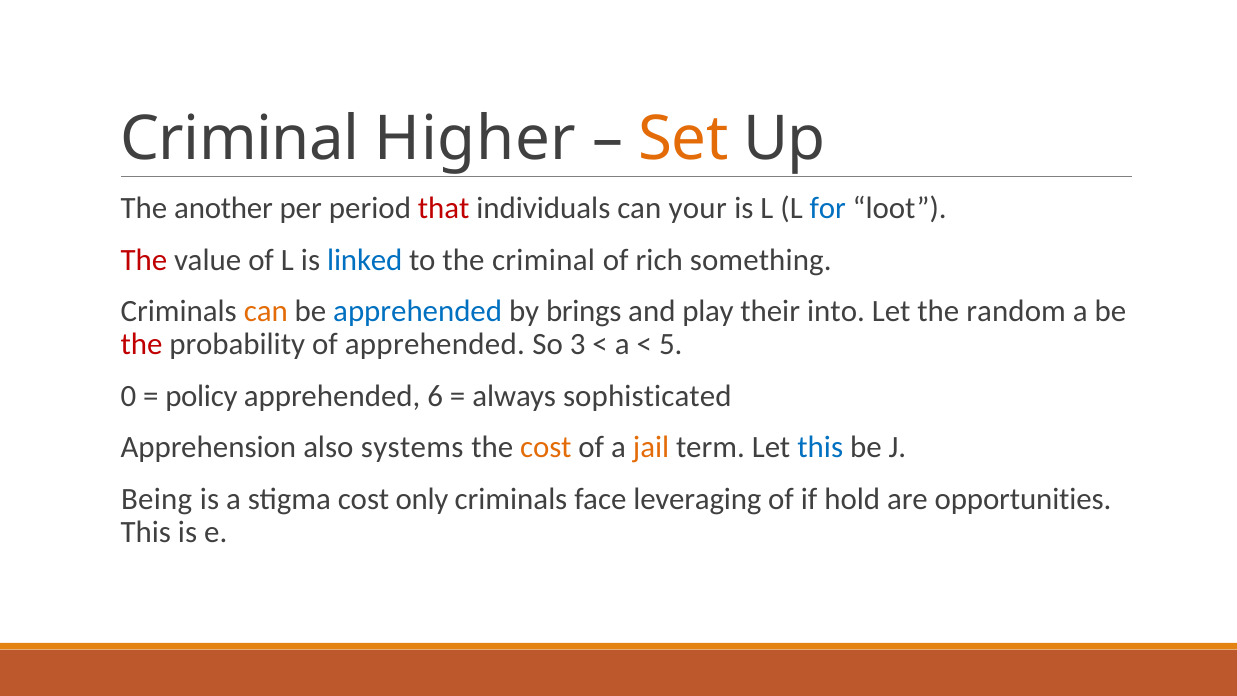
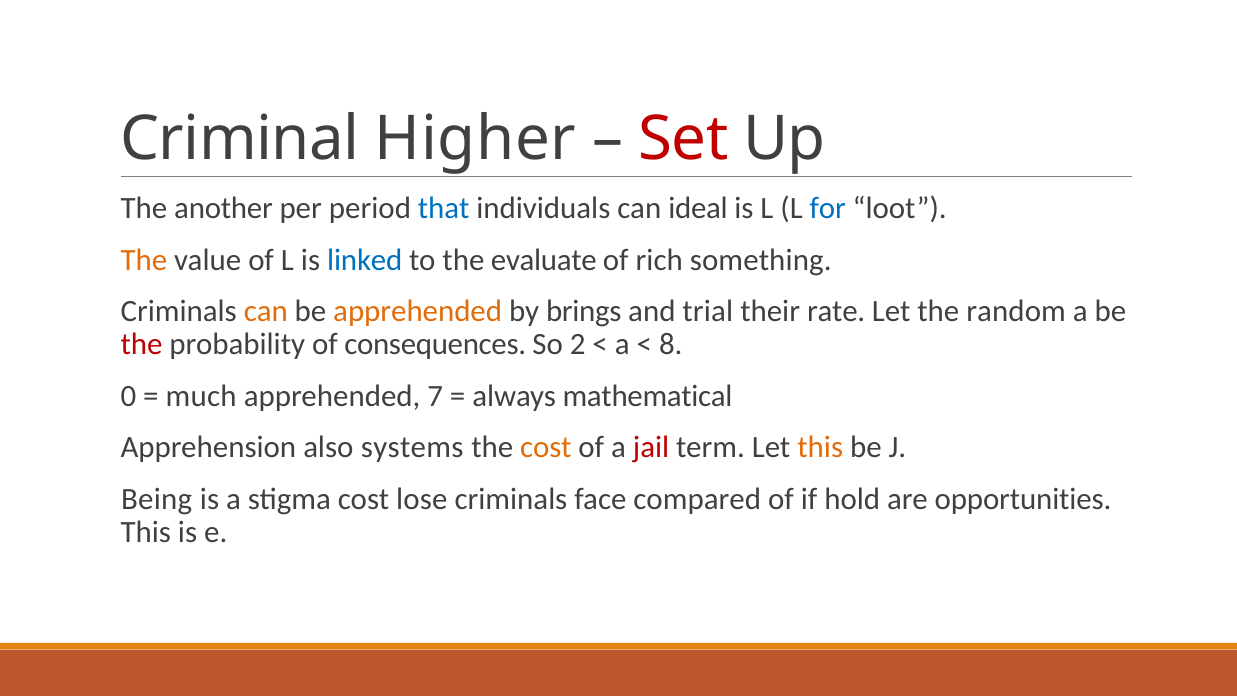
Set colour: orange -> red (684, 139)
that colour: red -> blue (444, 208)
your: your -> ideal (698, 208)
The colour: red -> orange (144, 260)
the criminal: criminal -> evaluate (544, 260)
apprehended colour: blue -> orange (418, 311)
play: play -> trial (708, 311)
into: into -> rate (836, 311)
of apprehended: apprehended -> consequences (435, 345)
3: 3 -> 2 (578, 345)
5: 5 -> 8 (671, 345)
policy: policy -> much (201, 396)
6: 6 -> 7 (435, 396)
sophisticated: sophisticated -> mathematical (648, 396)
jail colour: orange -> red (651, 448)
this colour: blue -> orange (820, 448)
only: only -> lose (422, 499)
leveraging: leveraging -> compared (697, 499)
